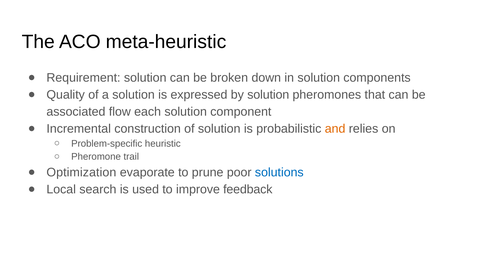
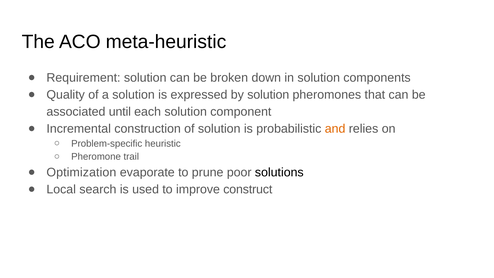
flow: flow -> until (120, 112)
solutions colour: blue -> black (279, 172)
feedback: feedback -> construct (248, 189)
